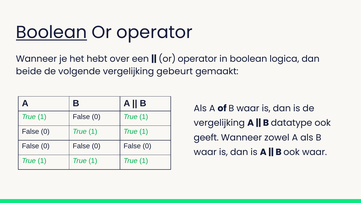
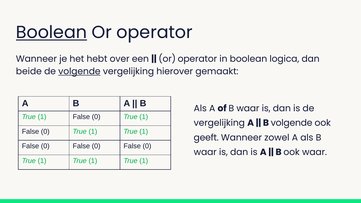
volgende underline: none -> present (79, 71)
gebeurt: gebeurt -> hierover (175, 71)
B datatype: datatype -> volgende (292, 123)
